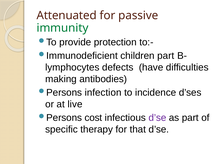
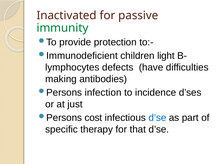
Attenuated: Attenuated -> Inactivated (67, 16)
children part: part -> light (166, 56)
live: live -> just (75, 104)
d’se colour: purple -> blue (157, 118)
